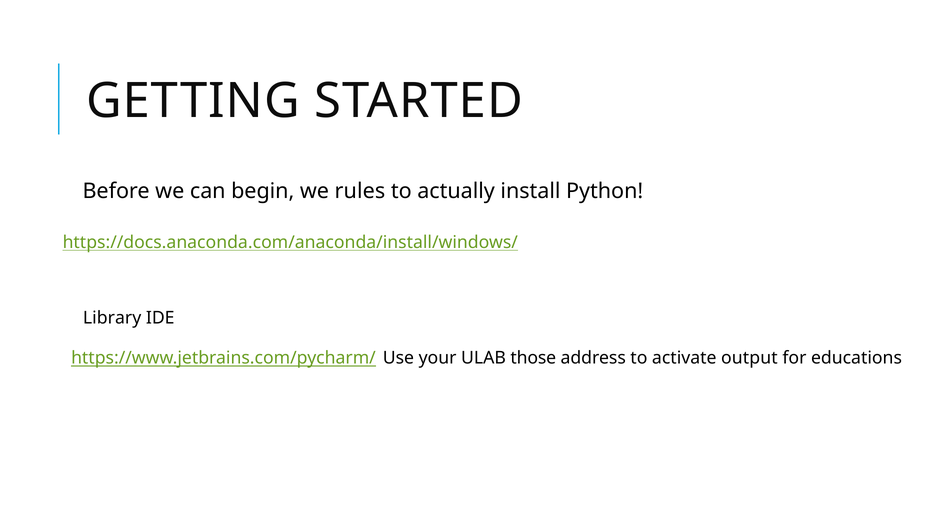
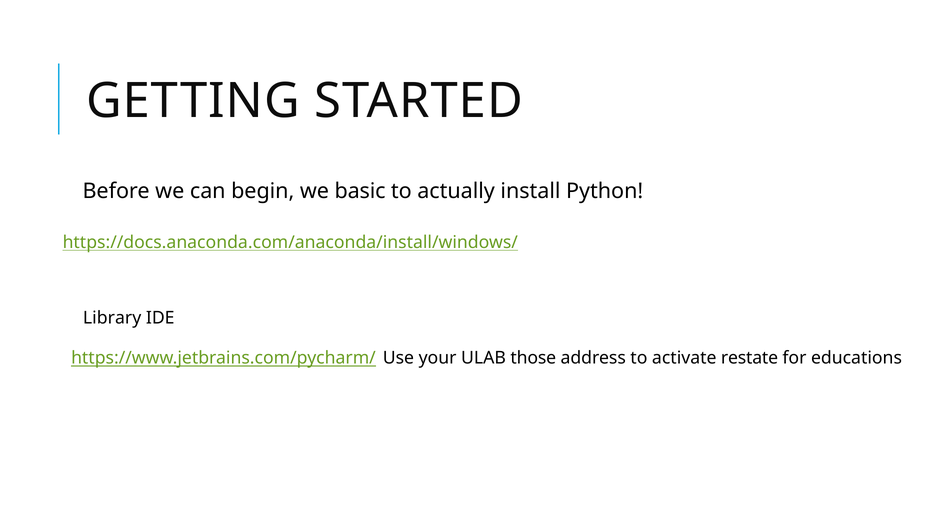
rules: rules -> basic (360, 191)
output: output -> restate (750, 358)
